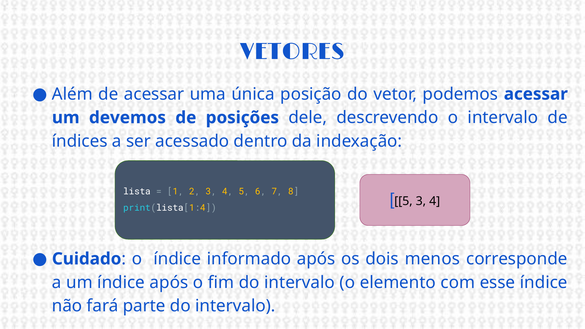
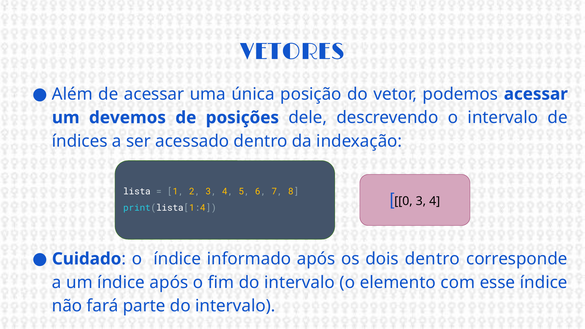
5: 5 -> 0 (403, 201)
dois menos: menos -> dentro (432, 259)
